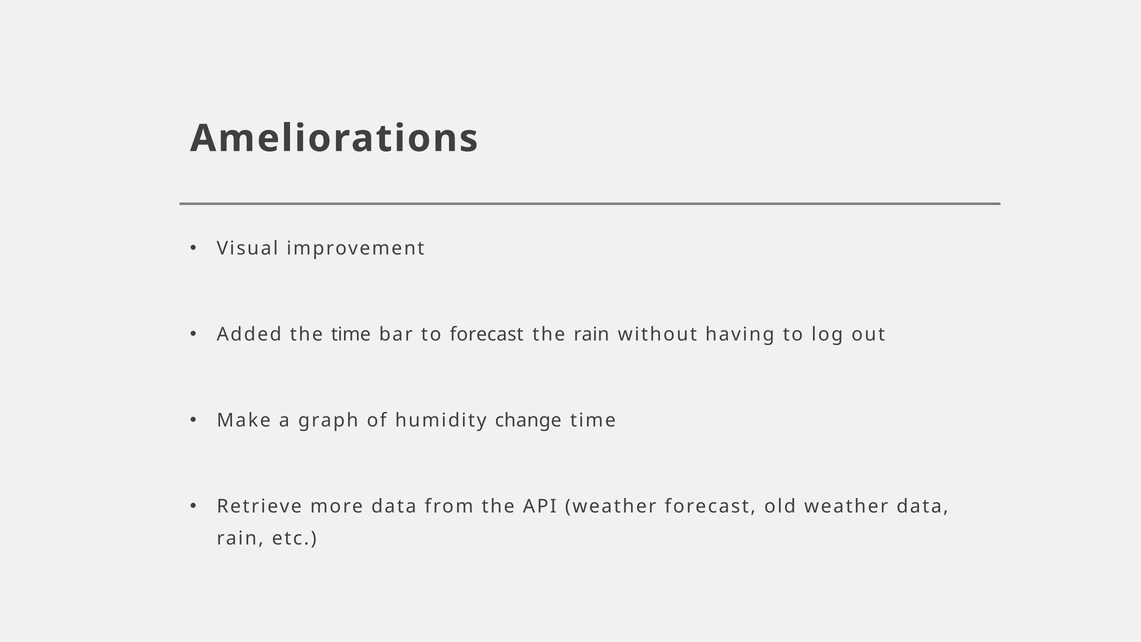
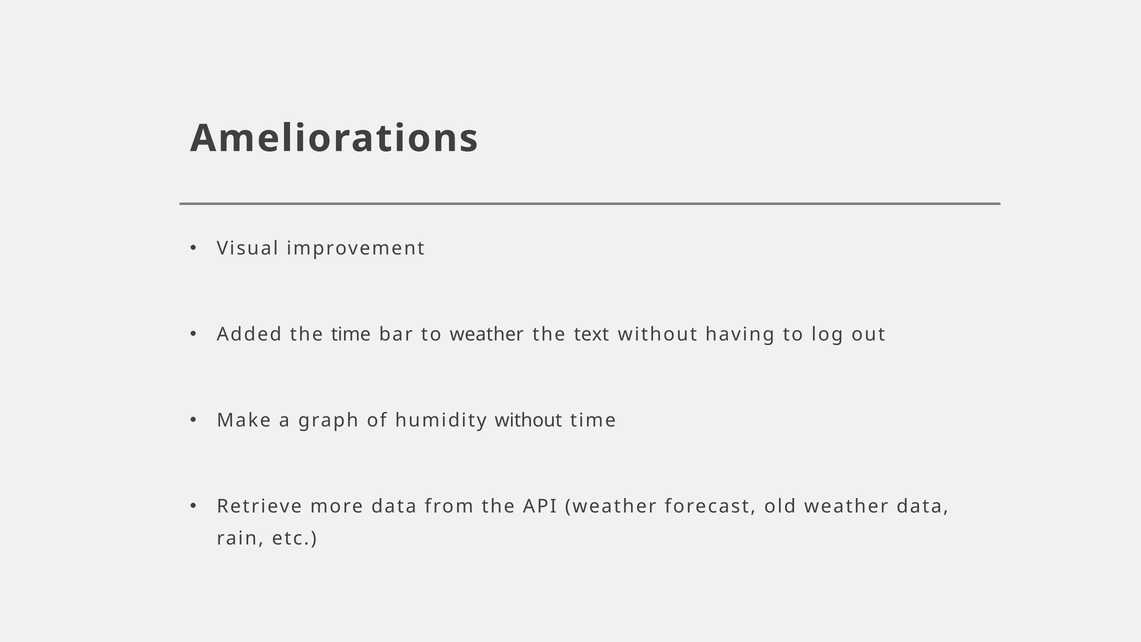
to forecast: forecast -> weather (487, 334)
the rain: rain -> text (591, 334)
humidity change: change -> without (528, 420)
